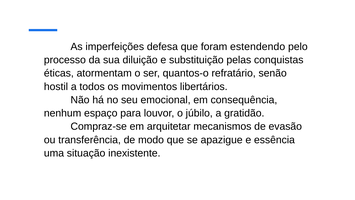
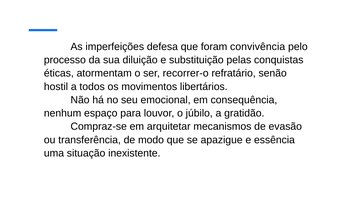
estendendo: estendendo -> convivência (258, 47)
quantos-o: quantos-o -> recorrer-o (186, 73)
